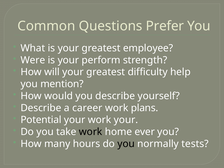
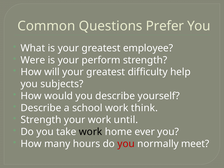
mention: mention -> subjects (62, 84)
career: career -> school (87, 108)
plans: plans -> think (144, 108)
Potential: Potential -> Strength (41, 120)
work your: your -> until (126, 120)
you colour: black -> red (126, 144)
tests: tests -> meet (195, 144)
